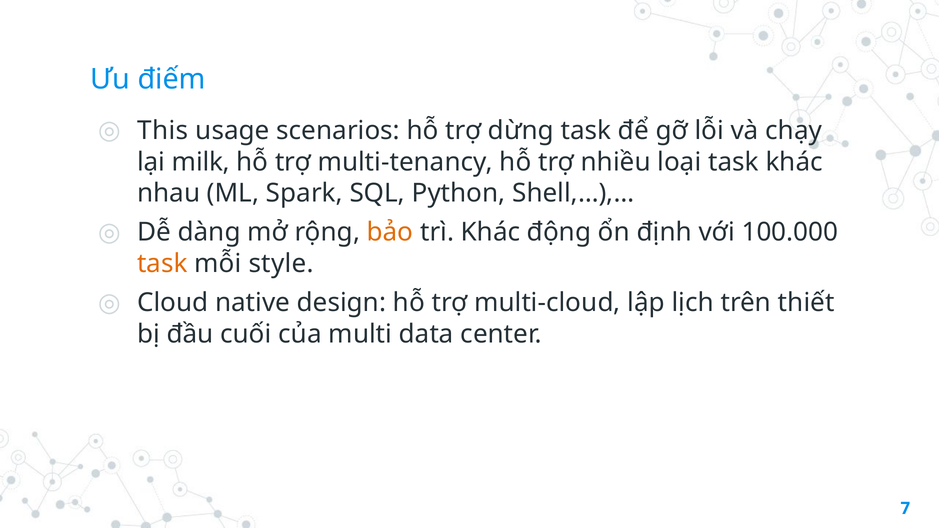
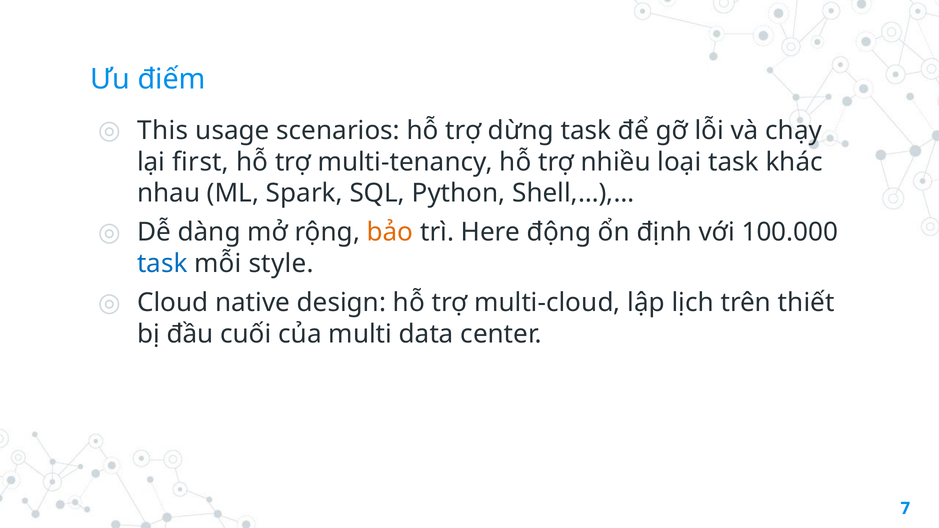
milk: milk -> first (201, 162)
trì Khác: Khác -> Here (490, 232)
task colour: orange -> blue (162, 264)
